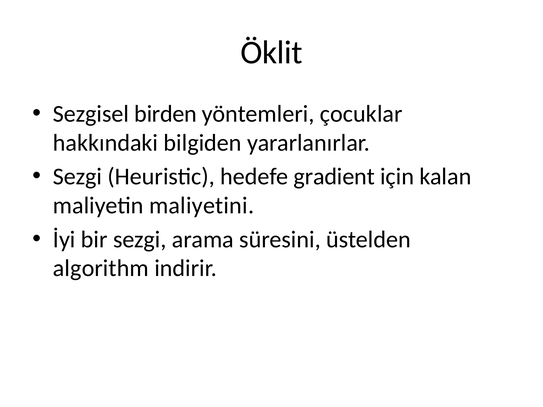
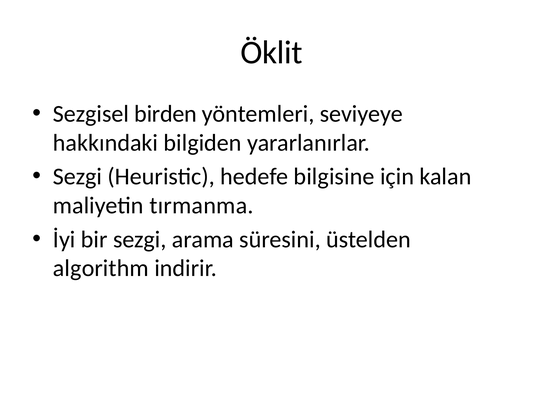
çocuklar: çocuklar -> seviyeye (361, 114)
gradient: gradient -> bilgisine (334, 177)
maliyetini: maliyetini -> tırmanma (202, 206)
